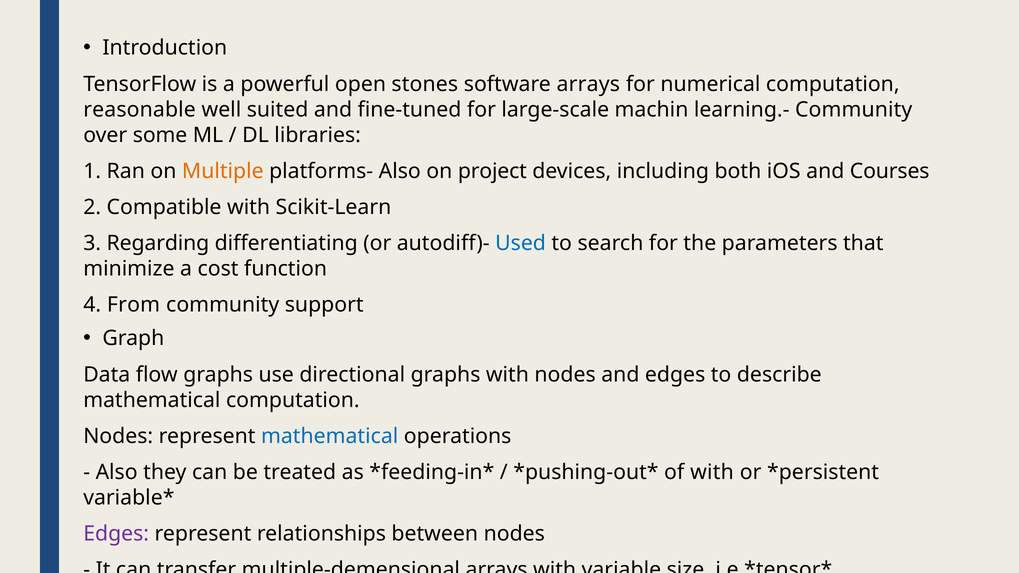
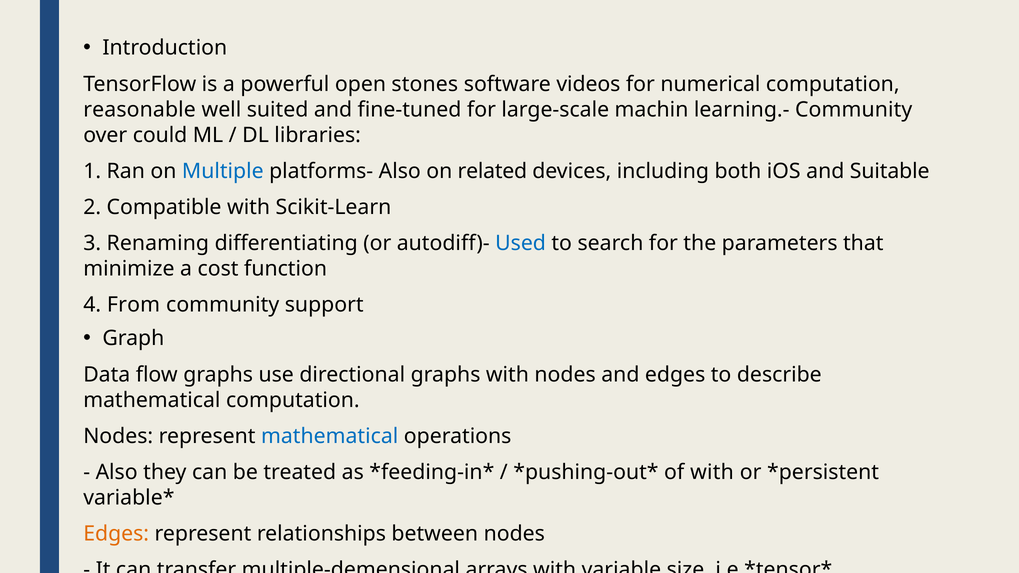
software arrays: arrays -> videos (588, 84)
some: some -> could (160, 135)
Multiple colour: orange -> blue (223, 171)
project: project -> related (492, 171)
Courses: Courses -> Suitable (890, 171)
Regarding: Regarding -> Renaming (158, 243)
Edges colour: purple -> orange (116, 534)
